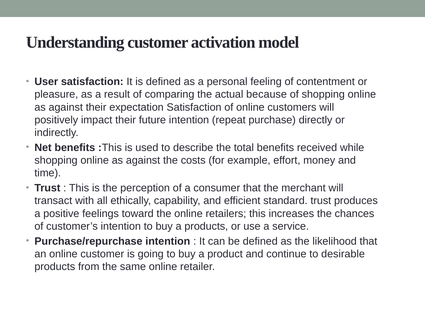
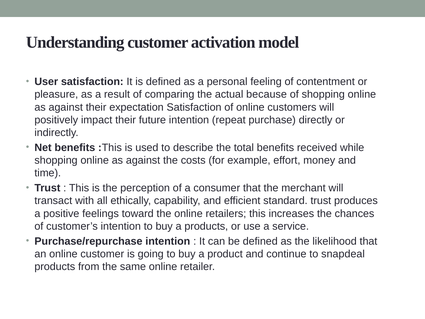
desirable: desirable -> snapdeal (343, 254)
